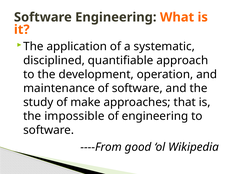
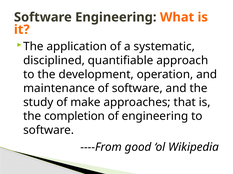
impossible: impossible -> completion (75, 117)
